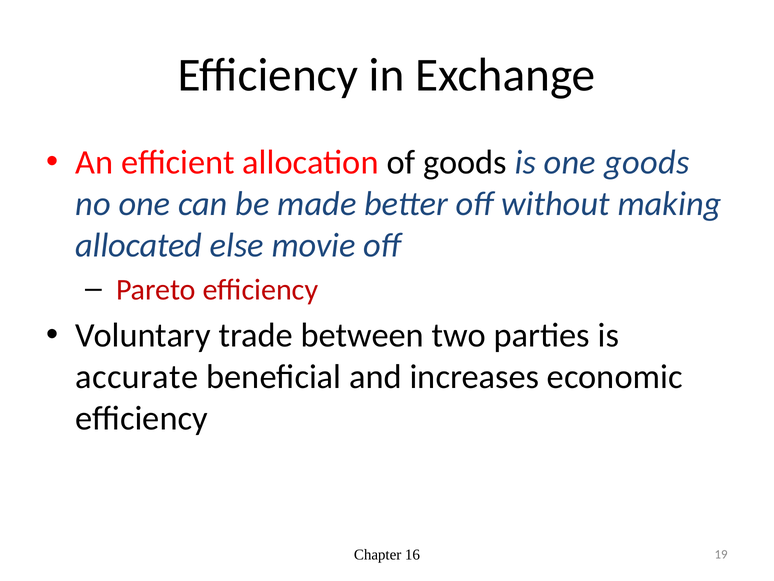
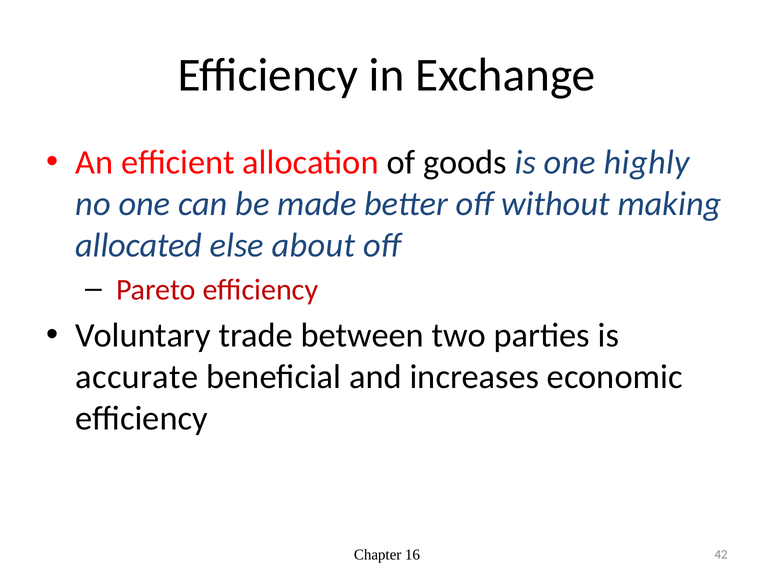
one goods: goods -> highly (647, 162)
movie: movie -> about (313, 245)
19: 19 -> 42 (721, 554)
